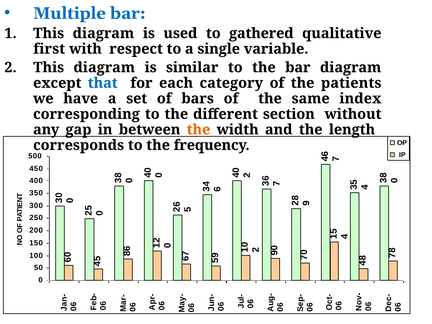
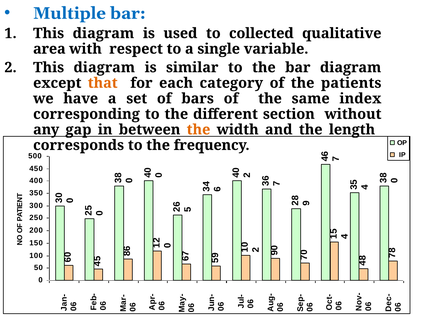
gathered: gathered -> collected (261, 33)
first: first -> area (49, 49)
that colour: blue -> orange (103, 83)
